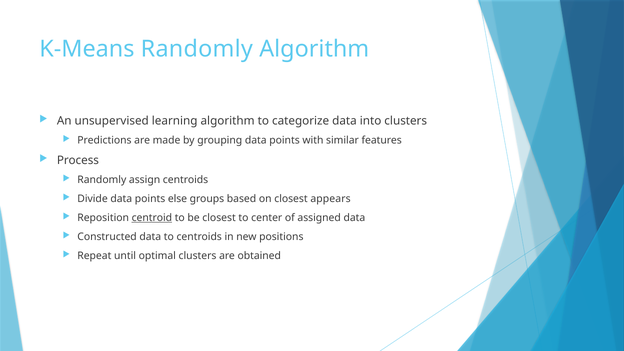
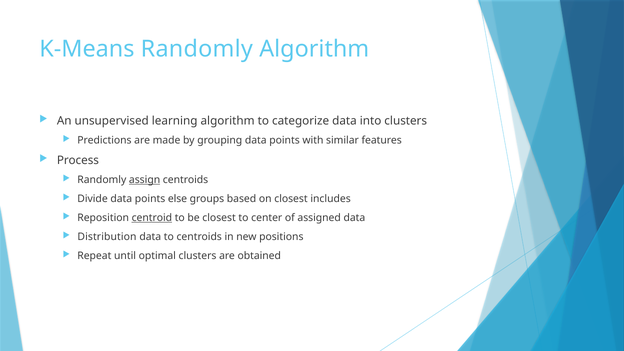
assign underline: none -> present (145, 180)
appears: appears -> includes (331, 199)
Constructed: Constructed -> Distribution (107, 237)
